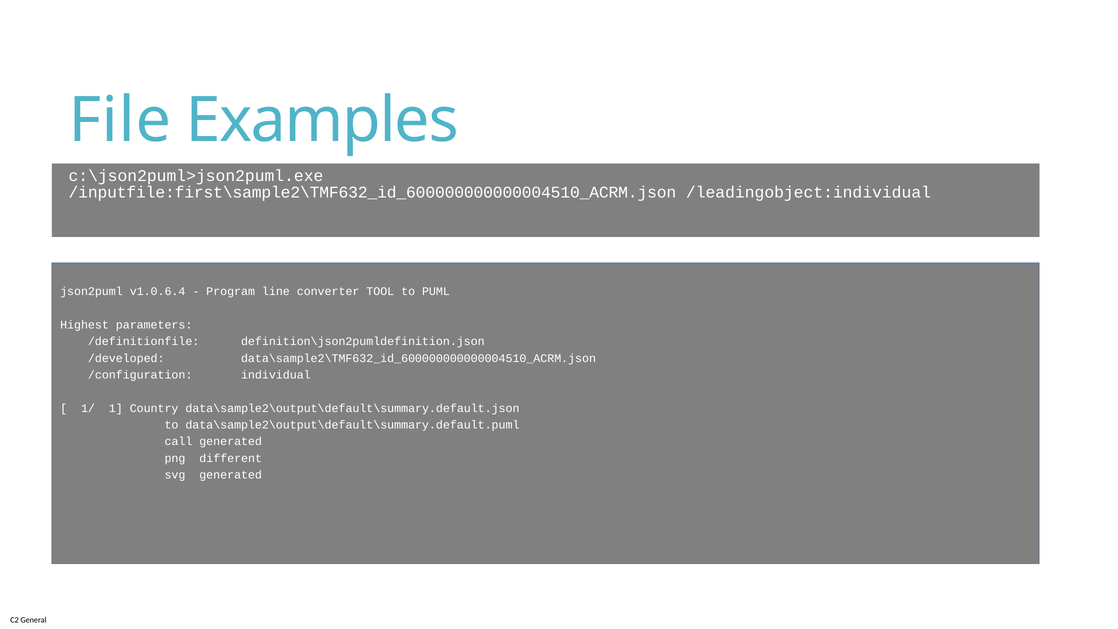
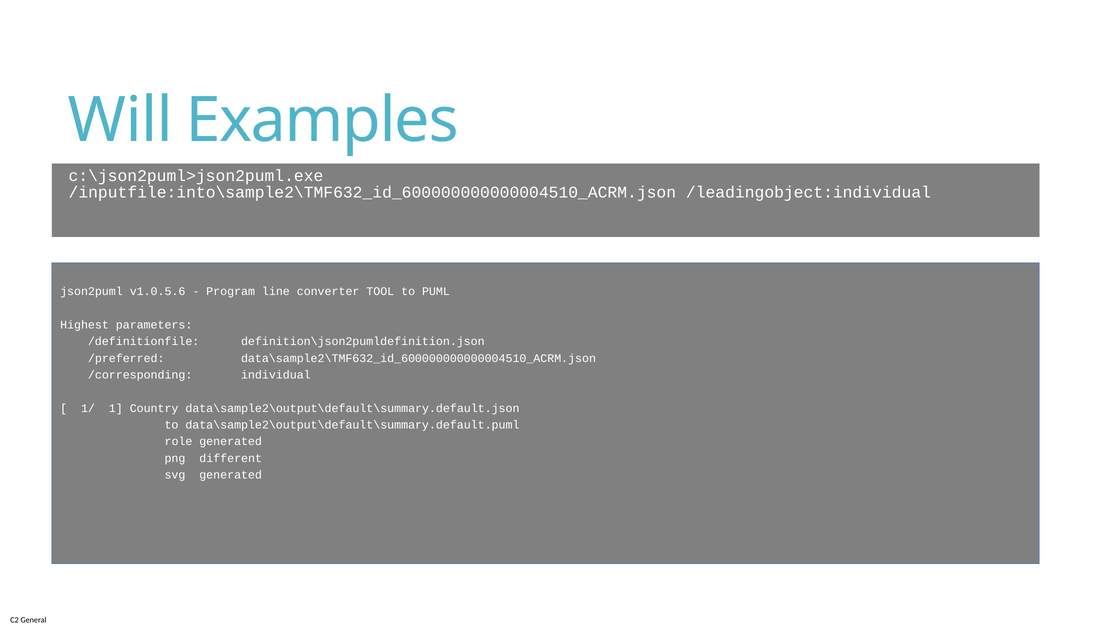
File: File -> Will (121, 120)
/inputfile:first\sample2\TMF632_id_600000000000004510_ACRM.json: /inputfile:first\sample2\TMF632_id_600000000000004510_ACRM.json -> /inputfile:into\sample2\TMF632_id_600000000000004510_ACRM.json (372, 192)
v1.0.6.4: v1.0.6.4 -> v1.0.5.6 (158, 292)
/developed: /developed -> /preferred (126, 358)
/configuration: /configuration -> /corresponding (140, 375)
call: call -> role (178, 442)
